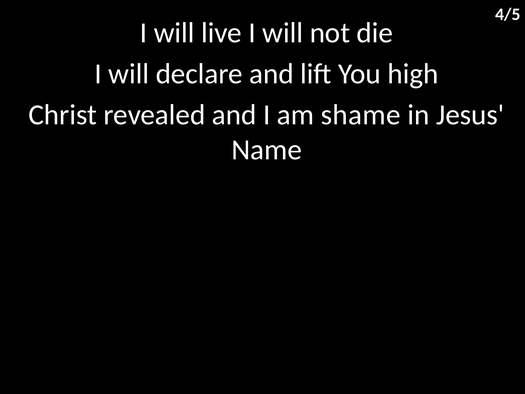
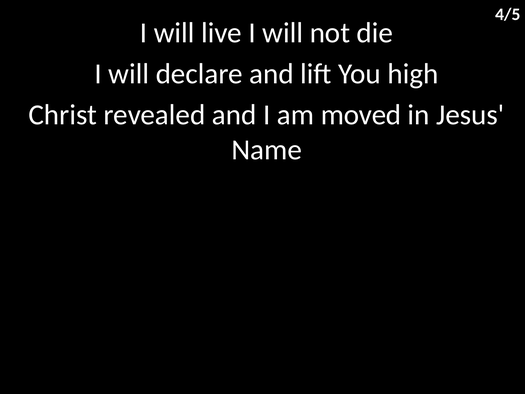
shame: shame -> moved (361, 115)
